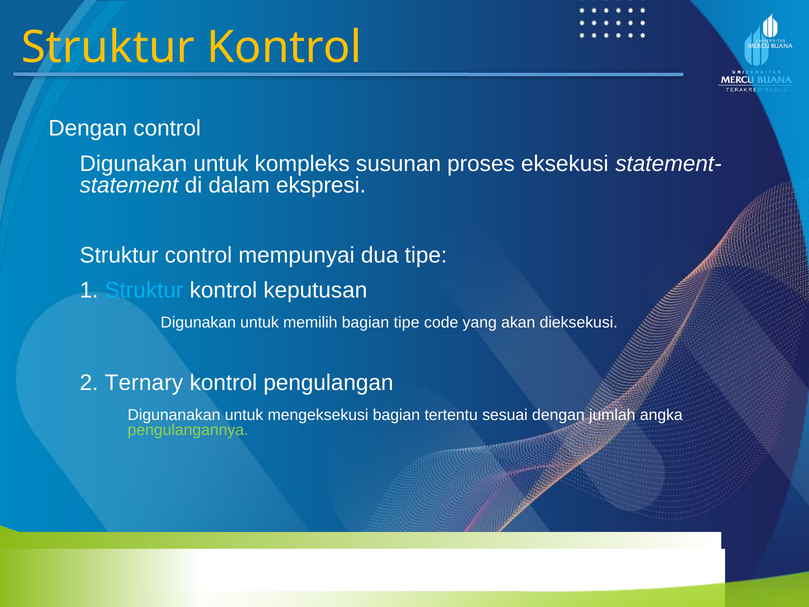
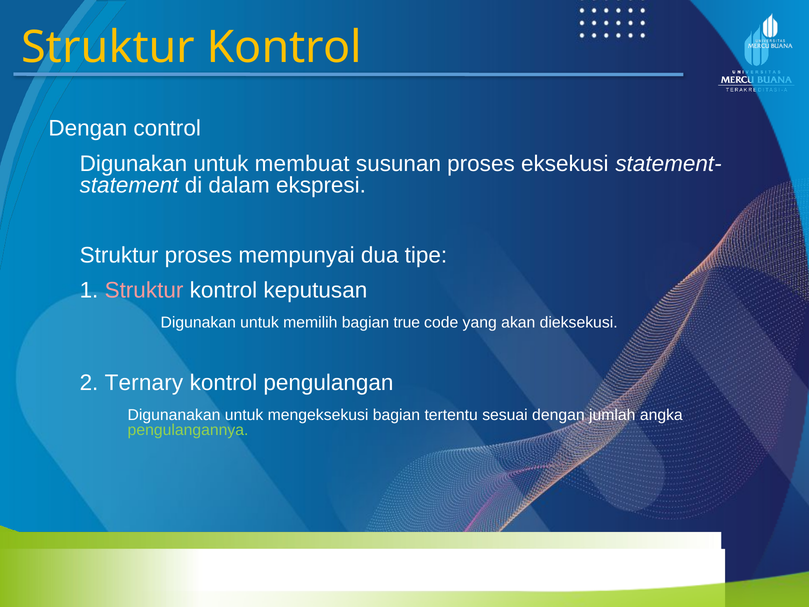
kompleks: kompleks -> membuat (302, 164)
Struktur control: control -> proses (198, 255)
Struktur colour: light blue -> pink (144, 290)
bagian tipe: tipe -> true (407, 323)
